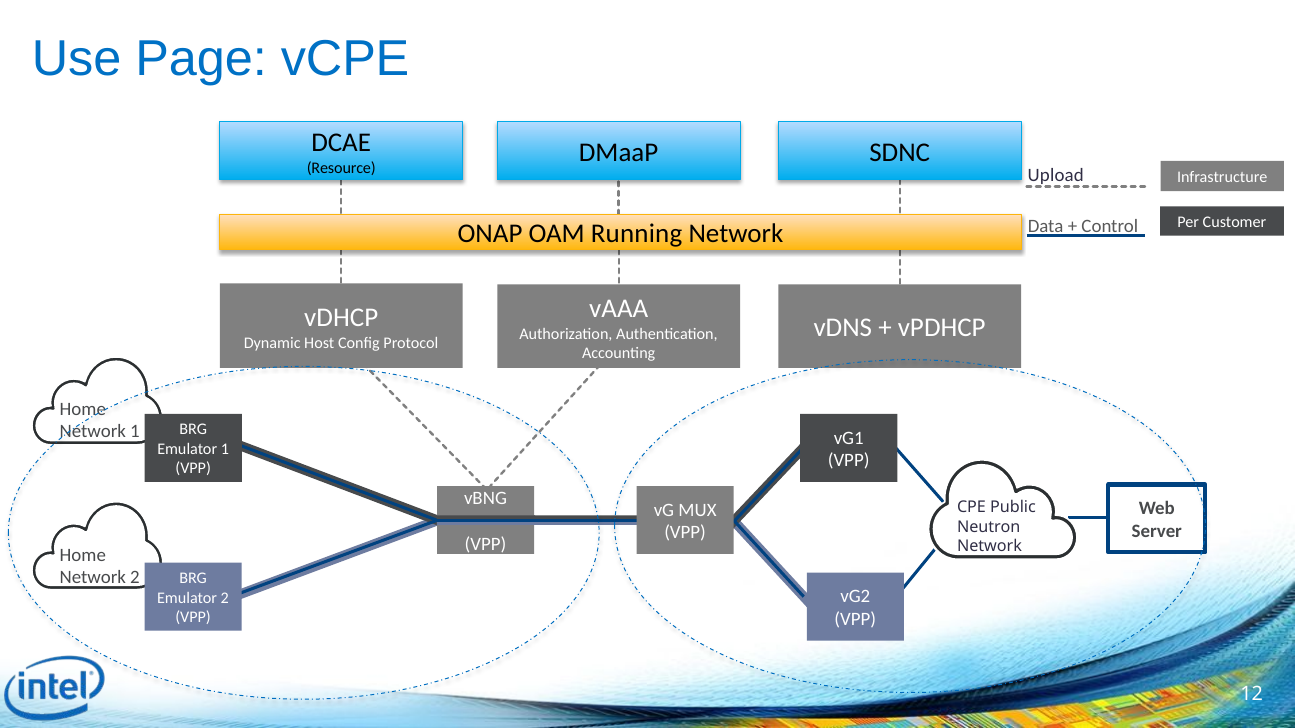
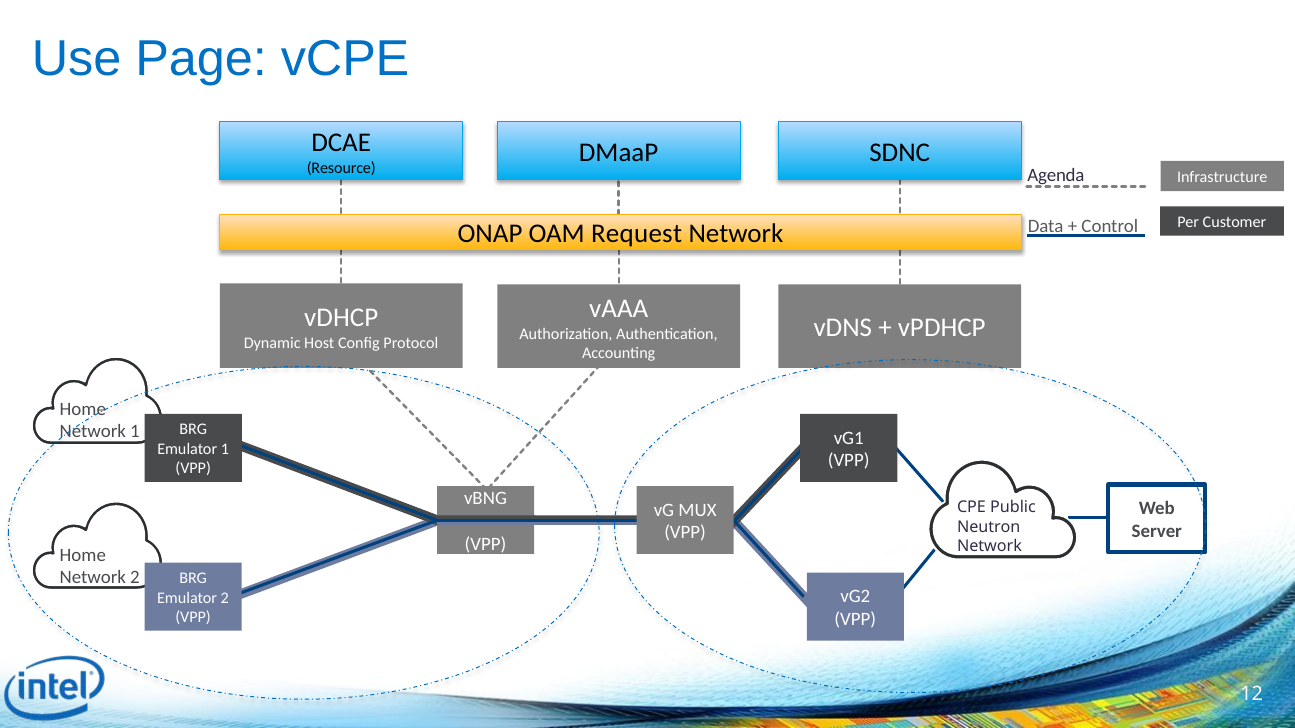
Upload: Upload -> Agenda (1056, 176)
Running: Running -> Request (637, 234)
